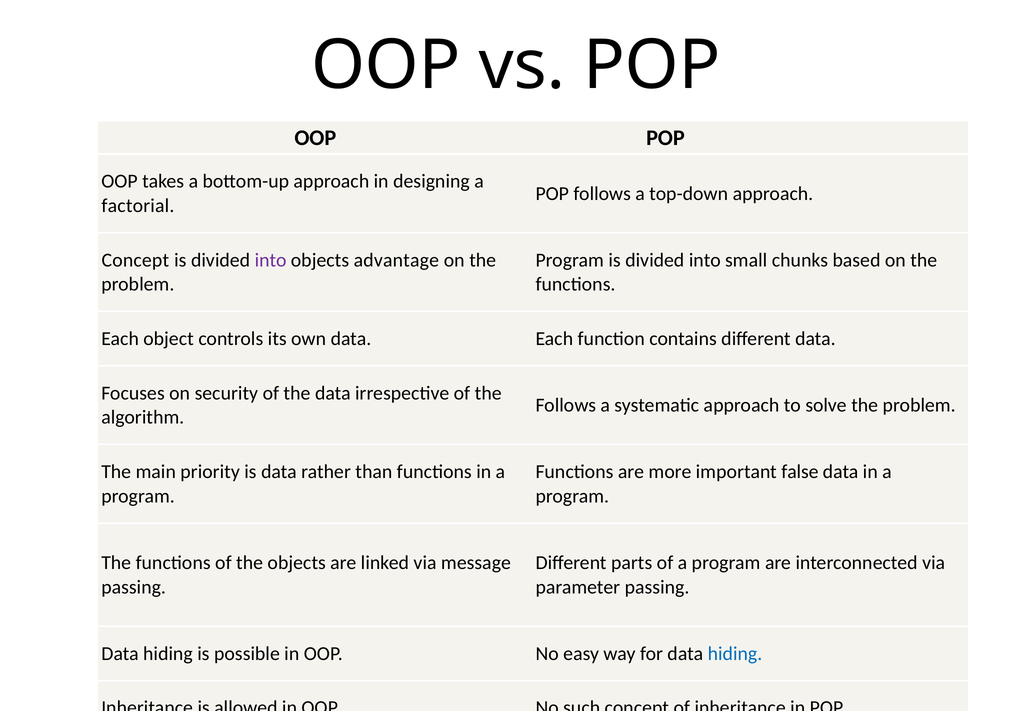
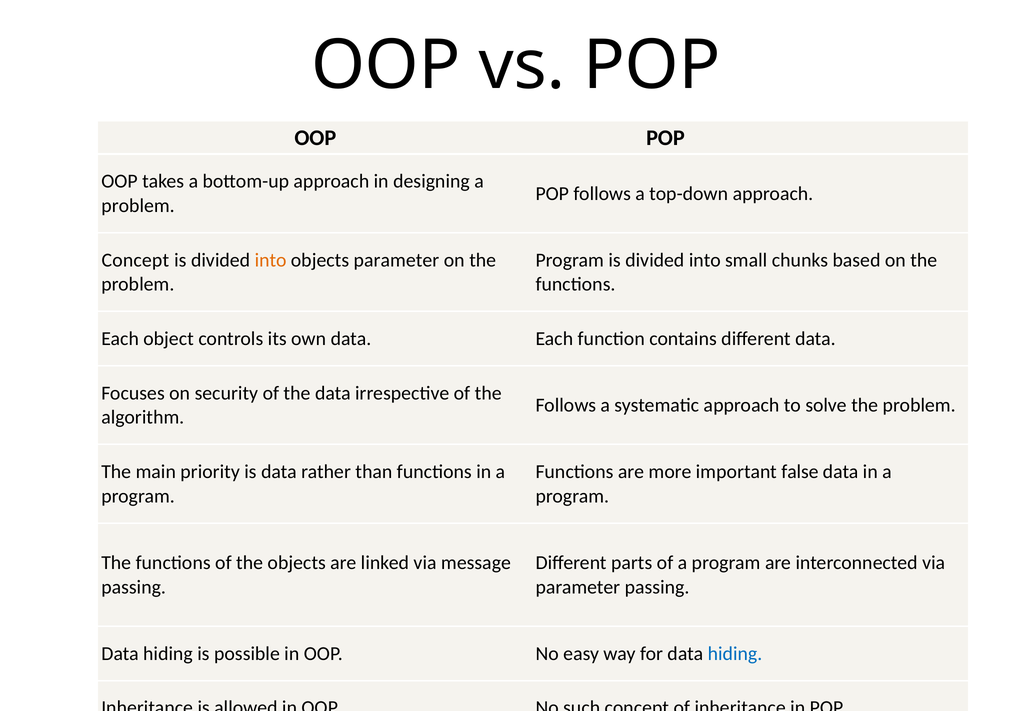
factorial: factorial -> problem (138, 206)
into colour: purple -> orange (271, 260)
objects advantage: advantage -> parameter (396, 260)
